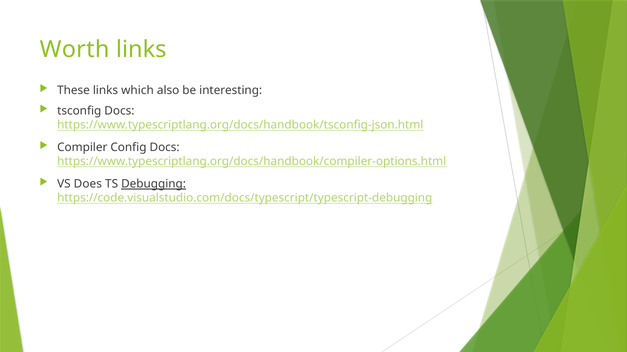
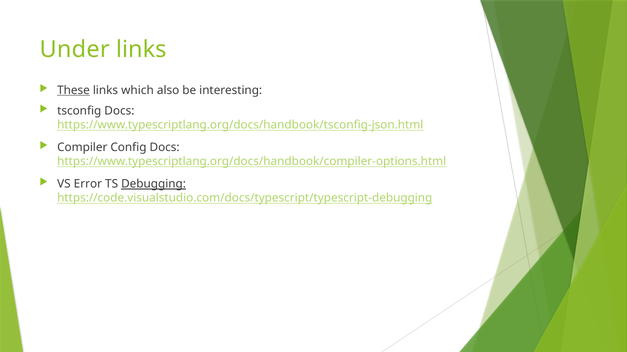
Worth: Worth -> Under (75, 49)
These underline: none -> present (73, 90)
Does: Does -> Error (88, 184)
